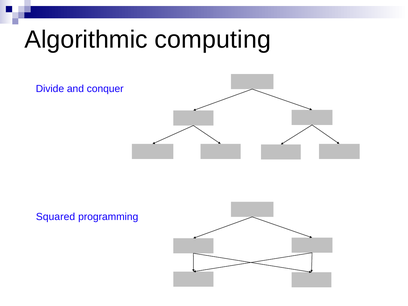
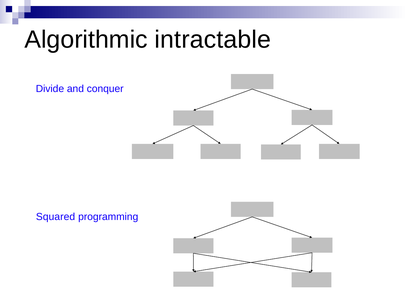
computing: computing -> intractable (213, 40)
